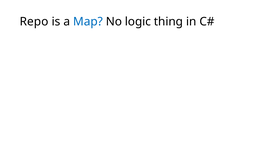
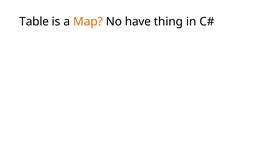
Repo: Repo -> Table (34, 22)
Map colour: blue -> orange (88, 22)
logic: logic -> have (138, 22)
